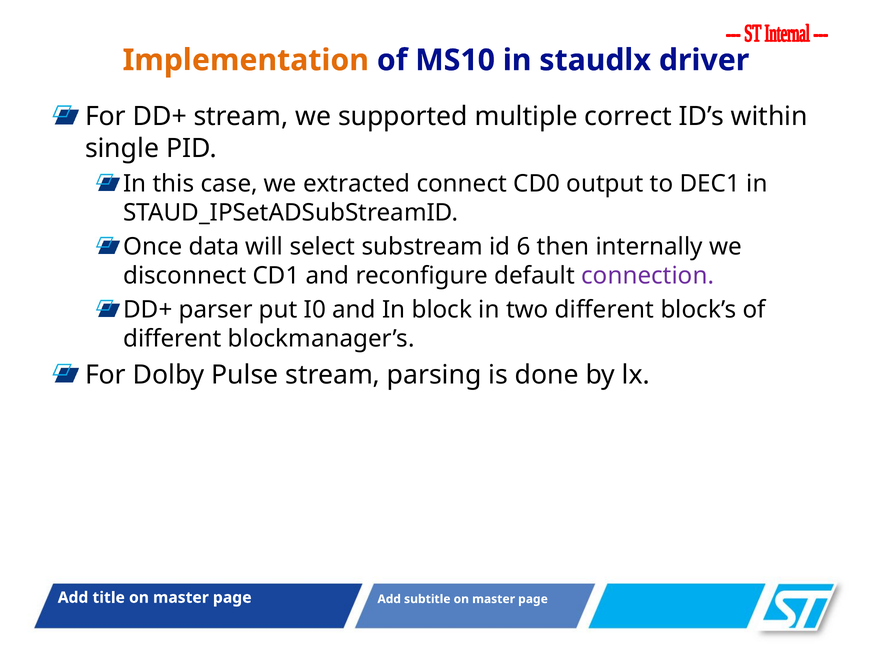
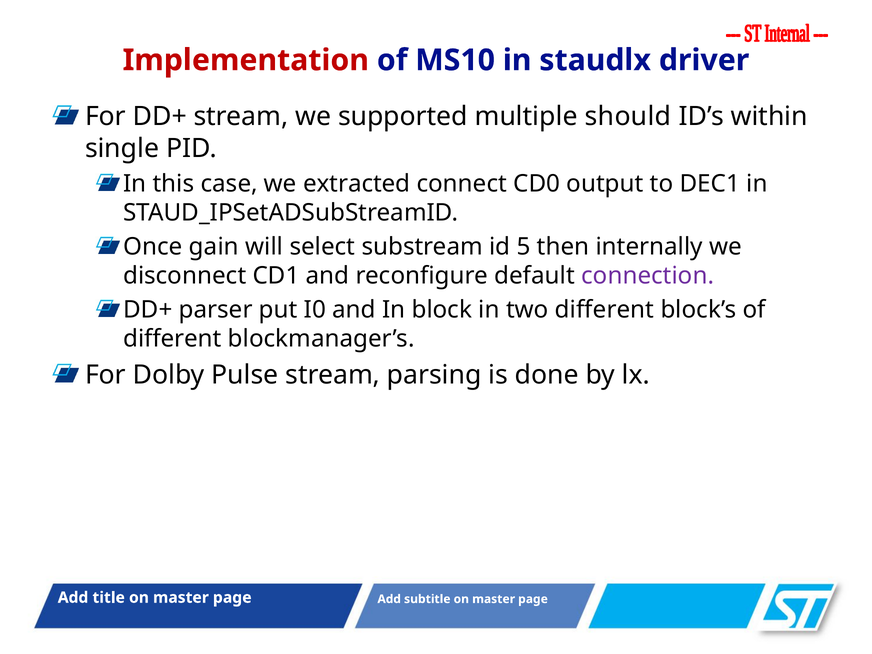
Implementation colour: orange -> red (246, 60)
correct: correct -> should (628, 117)
data: data -> gain (214, 247)
6: 6 -> 5 (524, 247)
